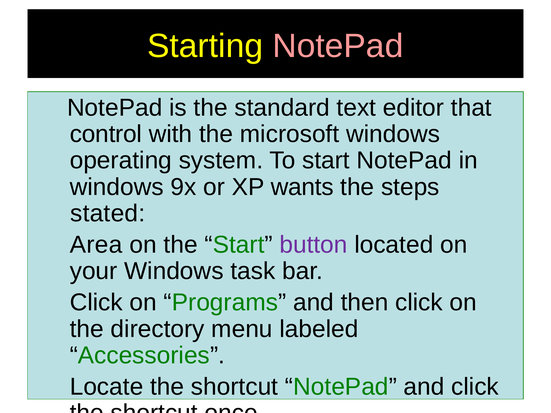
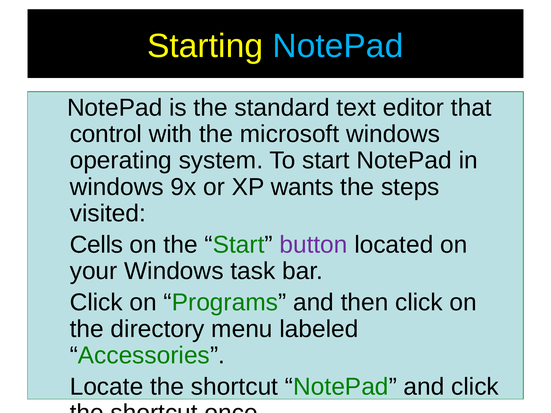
NotePad colour: pink -> light blue (338, 46)
stated: stated -> visited (108, 214)
Area: Area -> Cells (96, 245)
